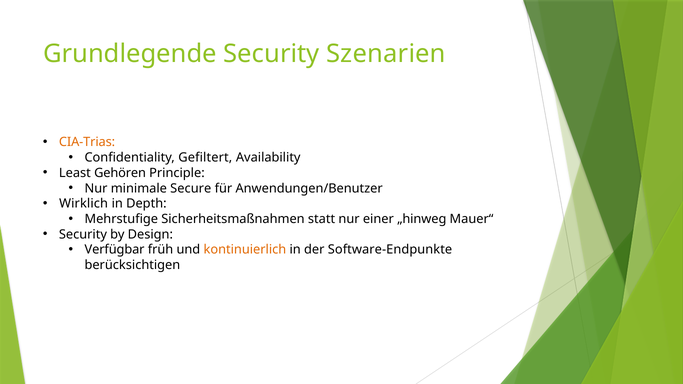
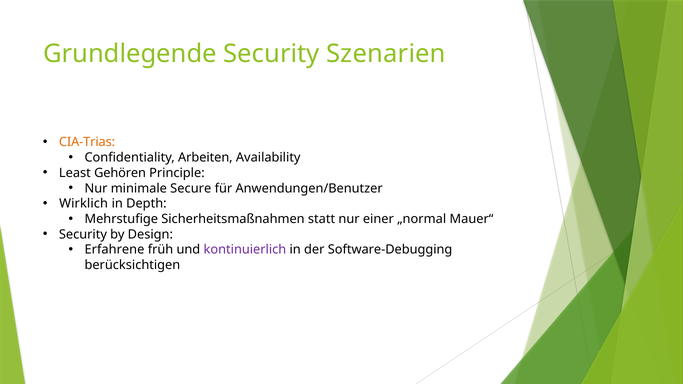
Gefiltert: Gefiltert -> Arbeiten (205, 158)
„hinweg: „hinweg -> „normal (422, 219)
Verfügbar: Verfügbar -> Erfahrene (114, 250)
kontinuierlich colour: orange -> purple (245, 250)
Software-Endpunkte: Software-Endpunkte -> Software-Debugging (390, 250)
